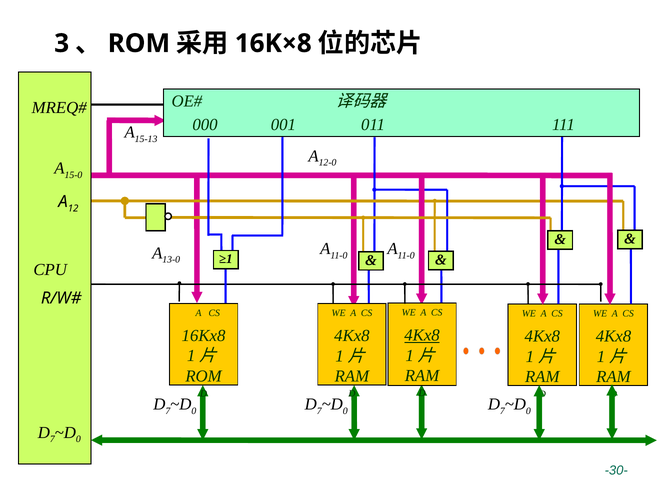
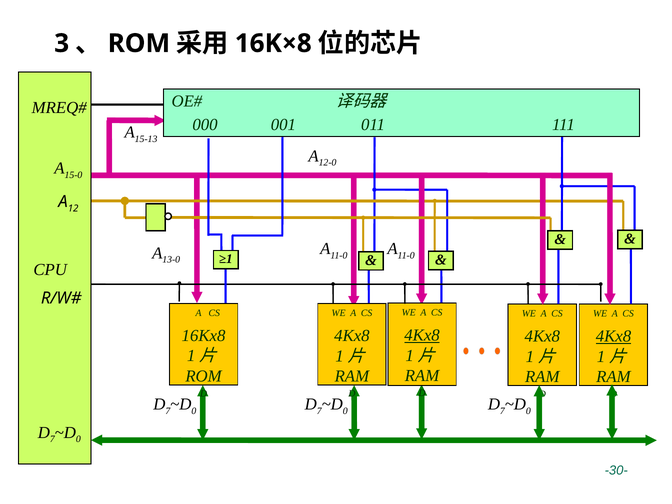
4Kx8 underline: none -> present (613, 336)
